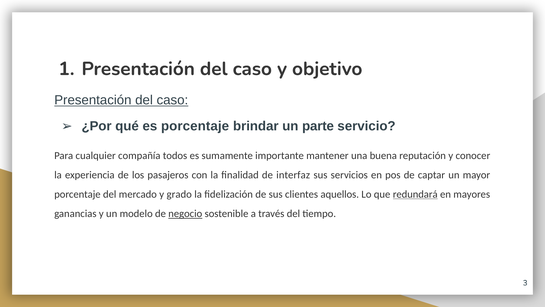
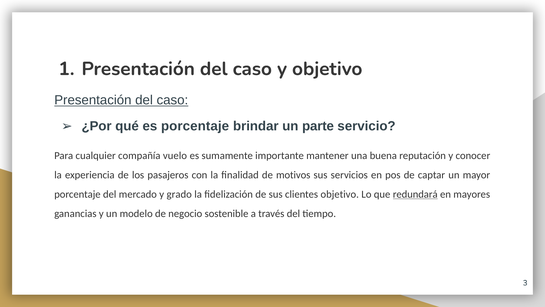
todos: todos -> vuelo (175, 155)
interfaz: interfaz -> motivos (293, 175)
clientes aquellos: aquellos -> objetivo (340, 194)
negocio underline: present -> none (185, 213)
